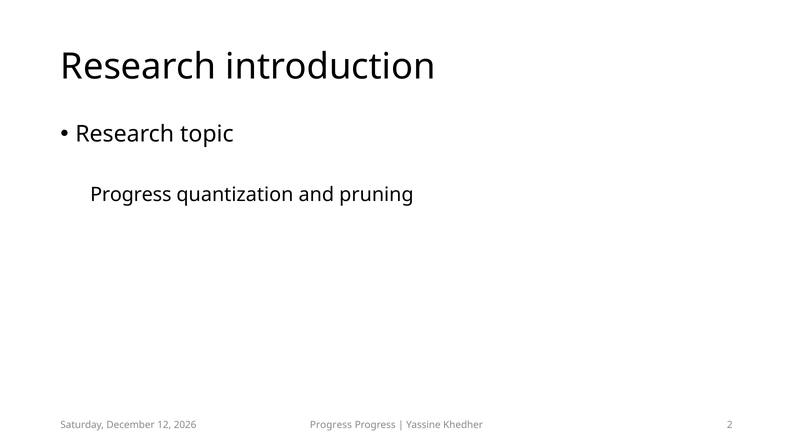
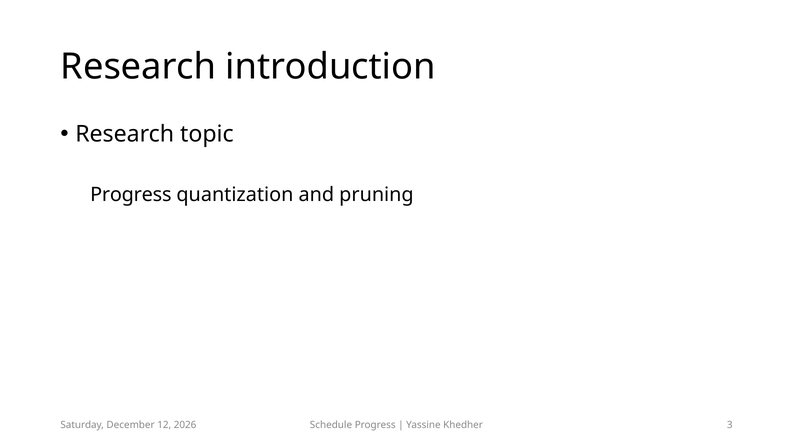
Progress: Progress -> Schedule (331, 425)
2: 2 -> 3 (730, 425)
